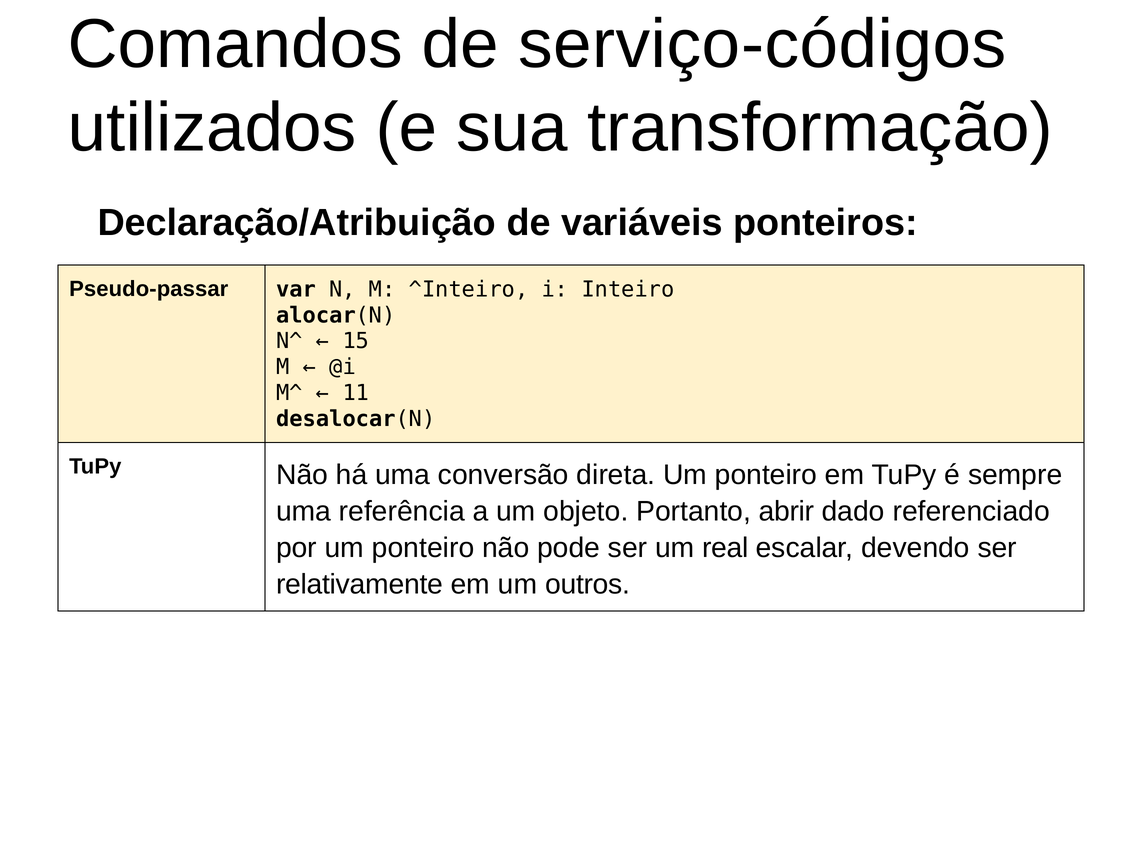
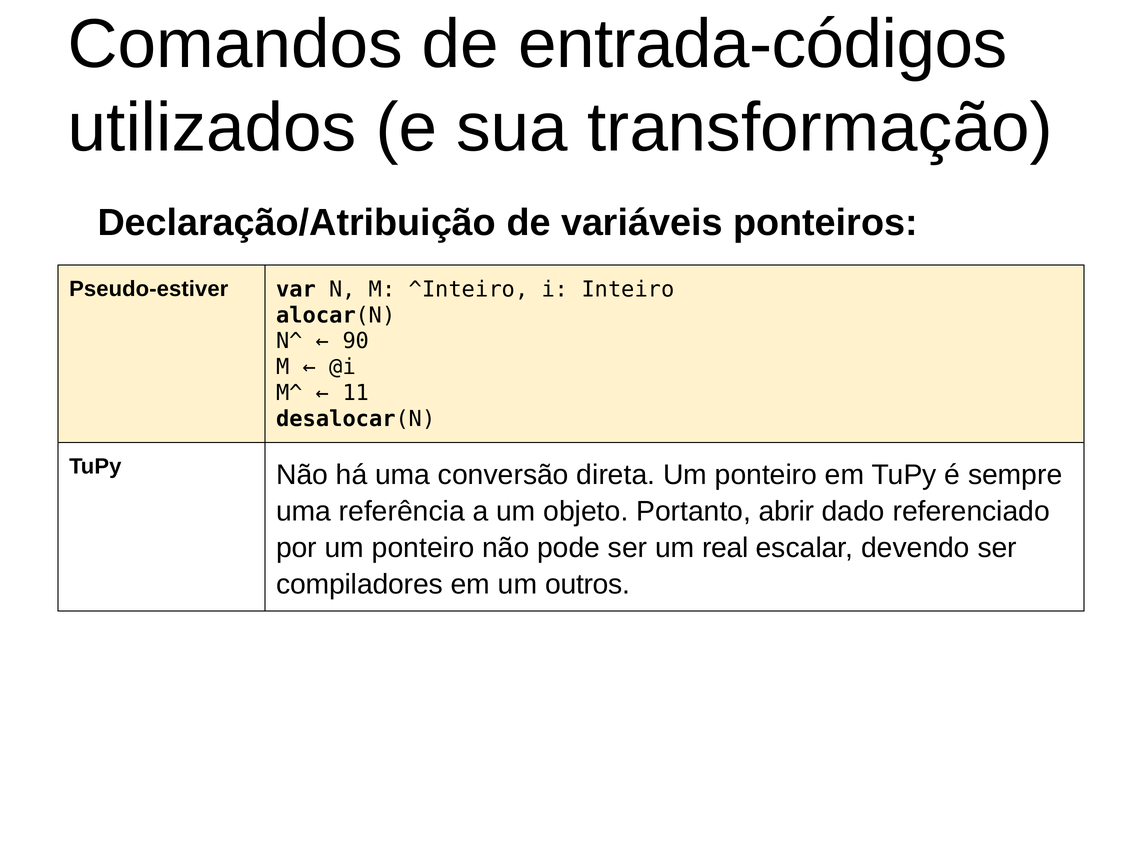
serviço-códigos: serviço-códigos -> entrada-códigos (763, 45)
Pseudo-passar: Pseudo-passar -> Pseudo-estiver (149, 289)
15: 15 -> 90 (356, 341)
relativamente: relativamente -> compiladores (360, 584)
